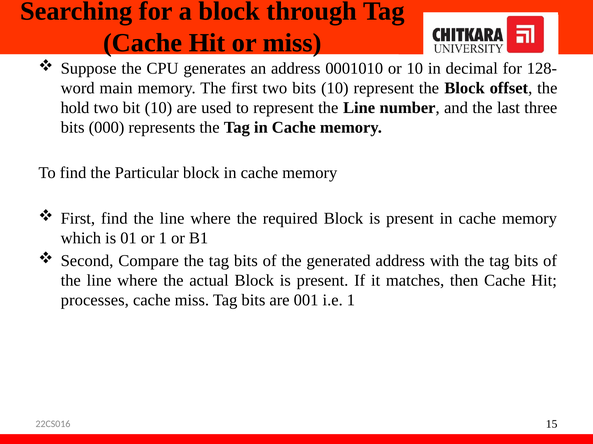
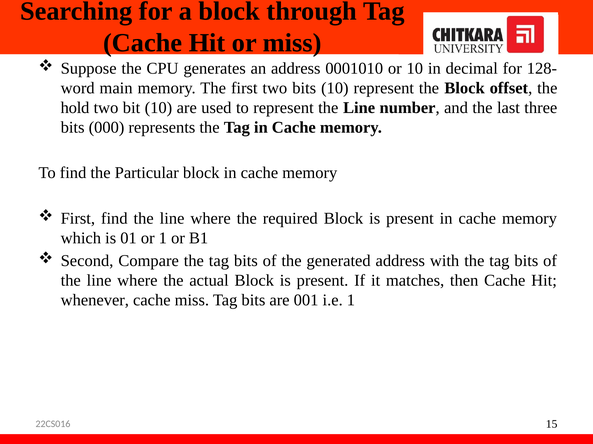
processes: processes -> whenever (95, 301)
